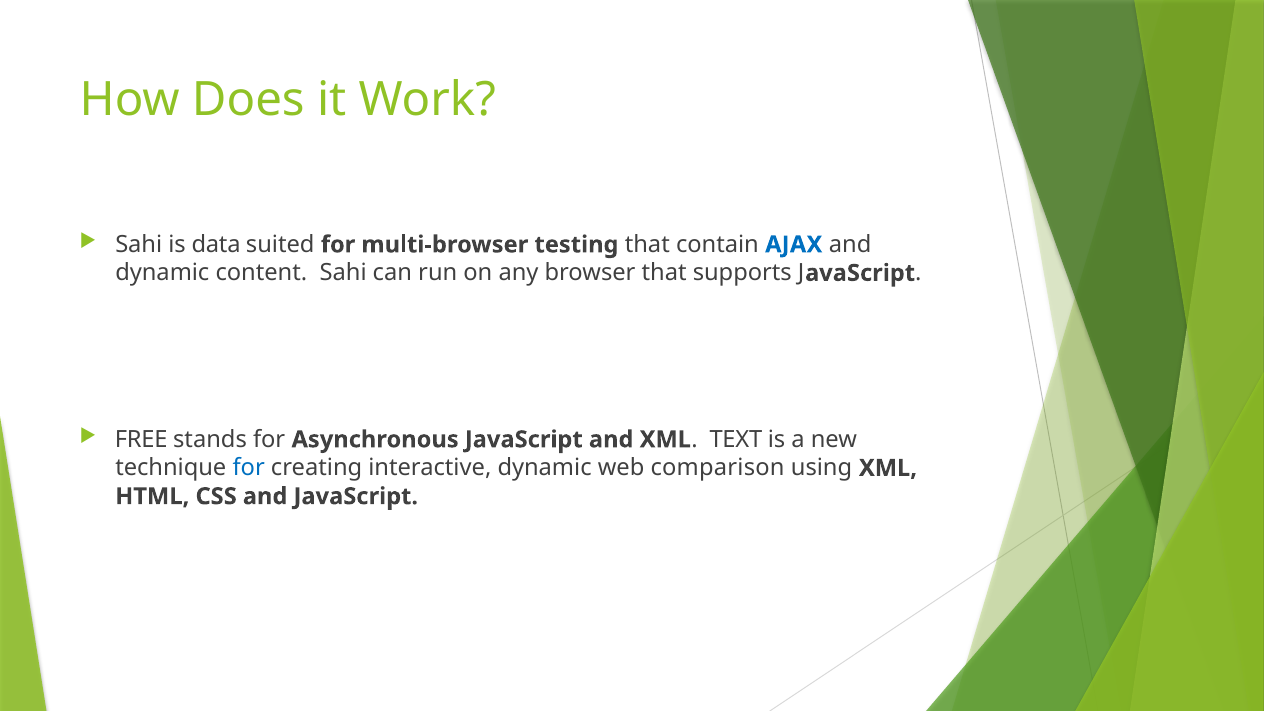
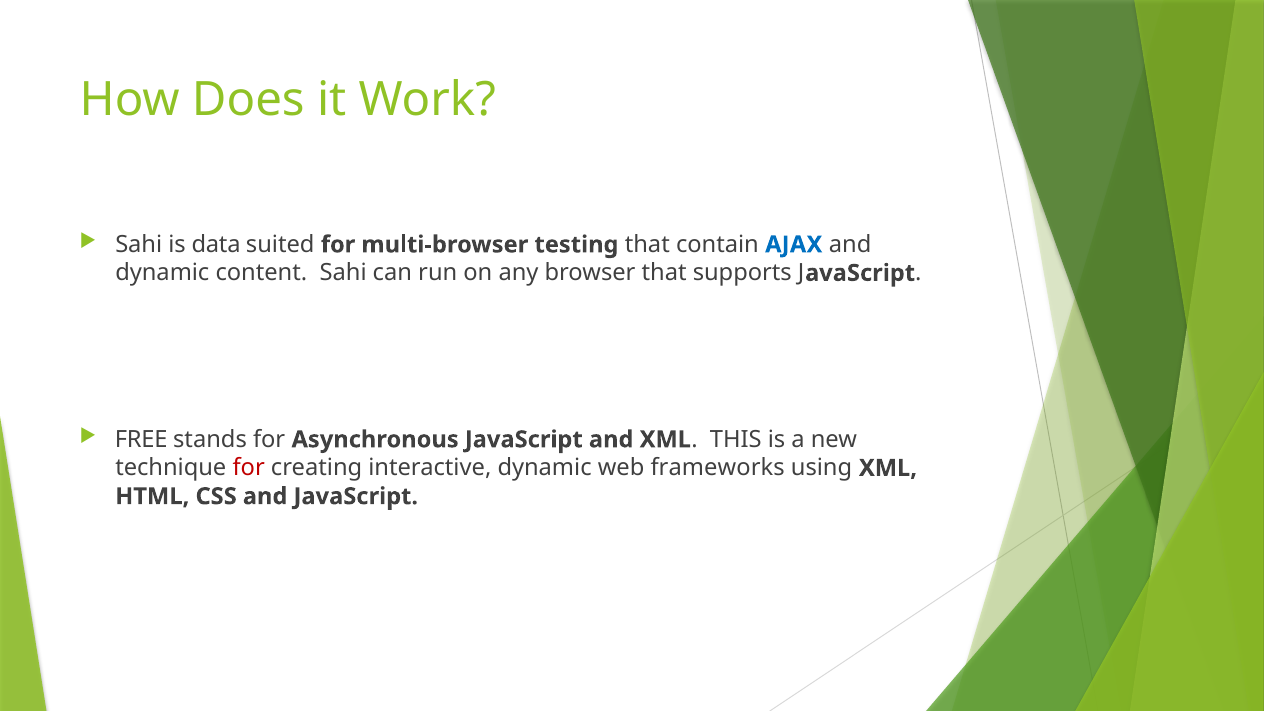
TEXT: TEXT -> THIS (736, 440)
for colour: blue -> red (249, 468)
comparison: comparison -> frameworks (718, 468)
